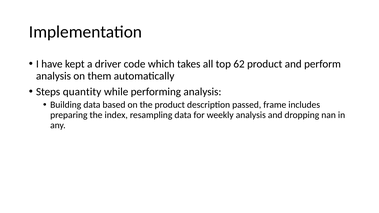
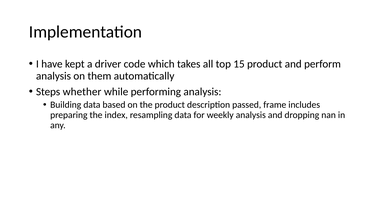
62: 62 -> 15 (239, 64)
quantity: quantity -> whether (82, 92)
